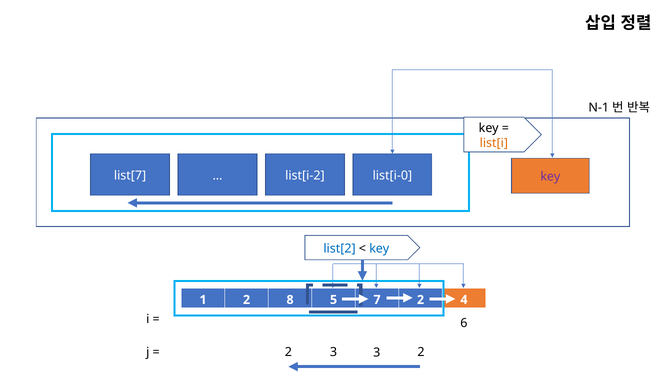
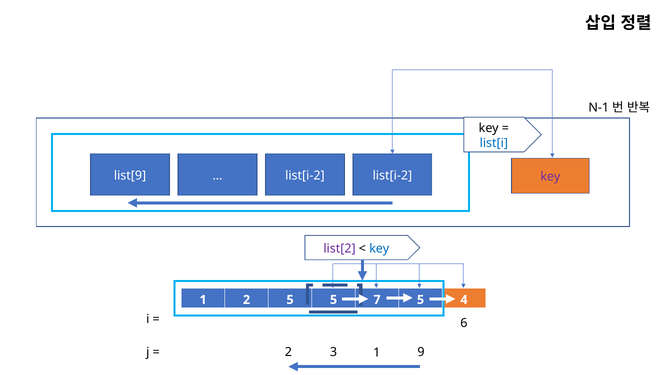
list[i colour: orange -> blue (494, 143)
list[7: list[7 -> list[9 (130, 176)
list[i-0: list[i-0 -> list[i-2 (392, 176)
list[2 colour: blue -> purple (340, 249)
2 8: 8 -> 5 (290, 300)
7 2: 2 -> 5 (420, 300)
3 3: 3 -> 1 (377, 353)
2 2: 2 -> 9 (421, 352)
